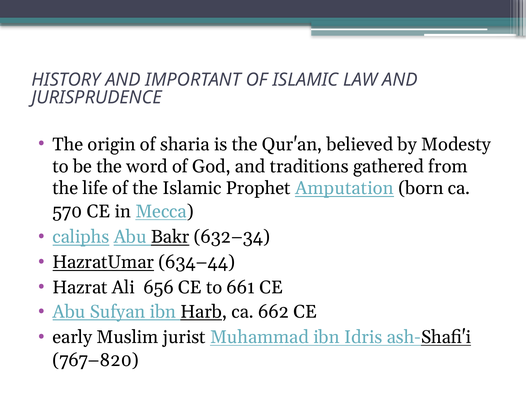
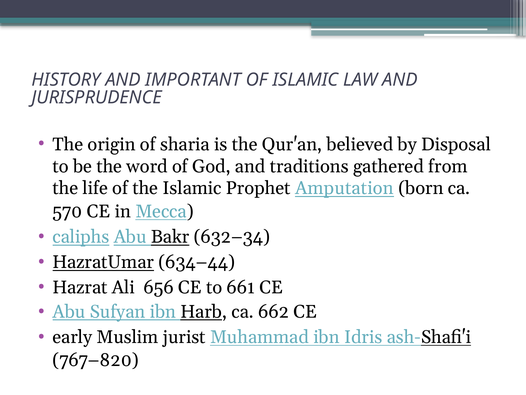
Modesty: Modesty -> Disposal (456, 144)
